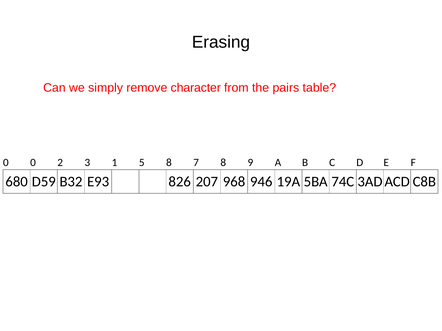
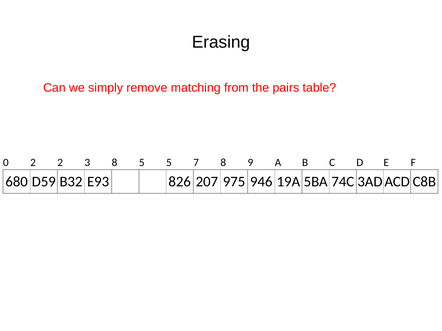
character: character -> matching (196, 88)
0 0: 0 -> 2 (33, 163)
3 1: 1 -> 8 (115, 163)
5 8: 8 -> 5 (169, 163)
968: 968 -> 975 (234, 182)
